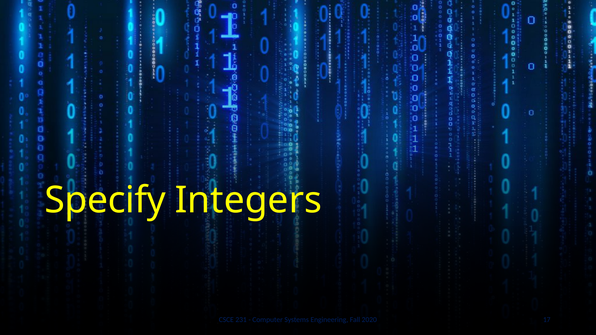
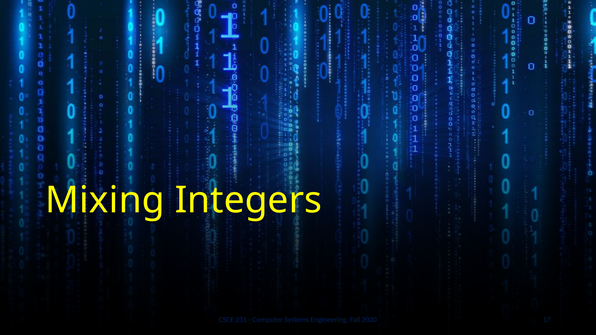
Specify: Specify -> Mixing (105, 200)
